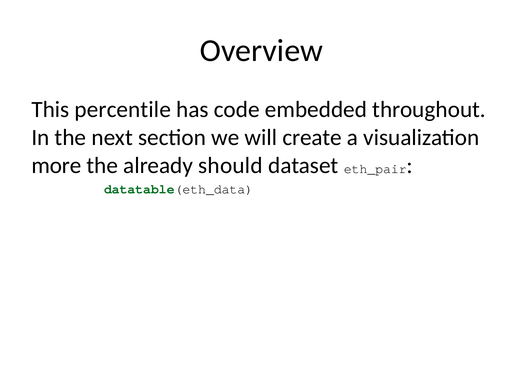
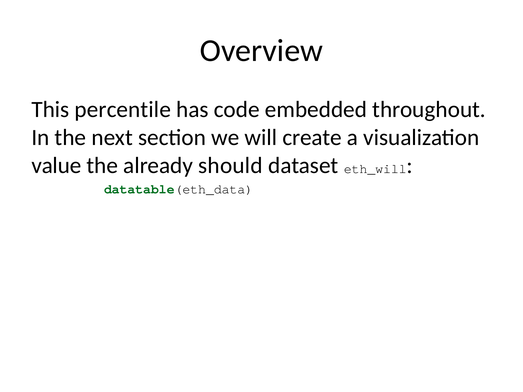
more: more -> value (56, 166)
eth_pair: eth_pair -> eth_will (375, 169)
